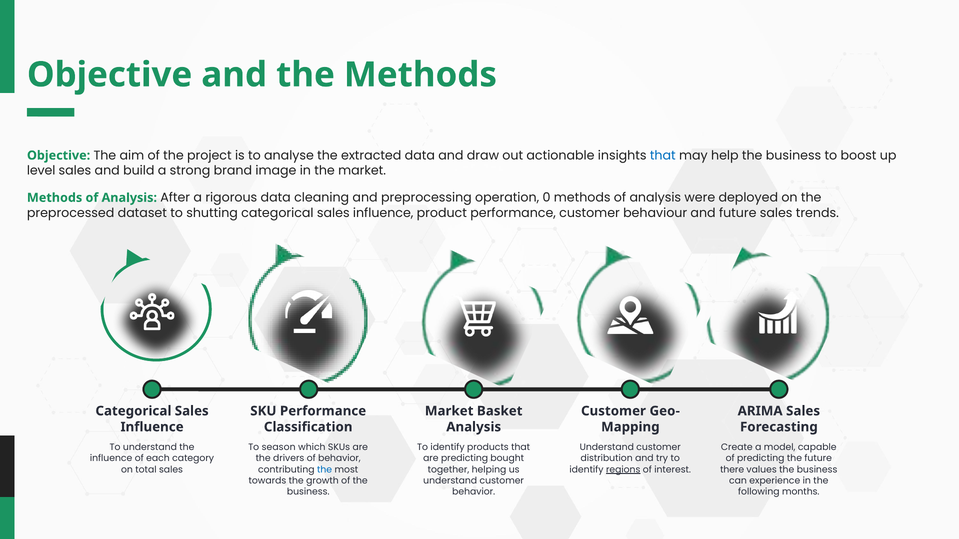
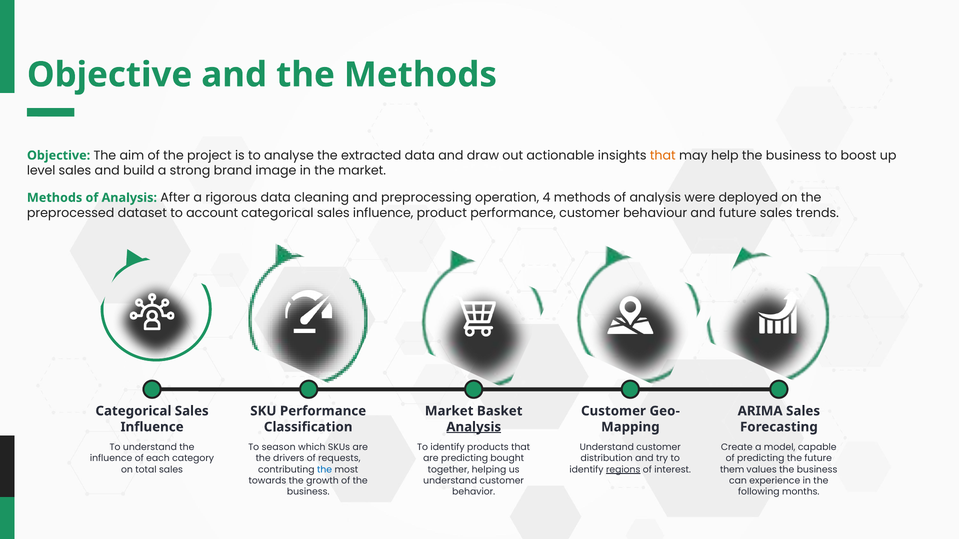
that colour: blue -> orange (663, 156)
0: 0 -> 4 (546, 198)
shutting: shutting -> account (212, 213)
Analysis underline: none -> present (474, 427)
of behavior: behavior -> requests (339, 459)
there: there -> them (732, 470)
